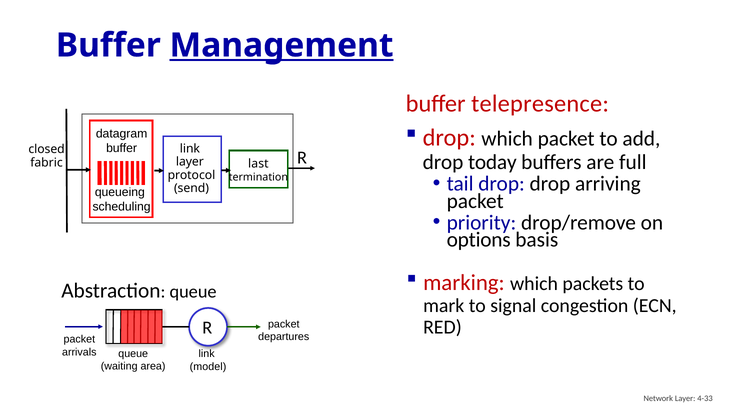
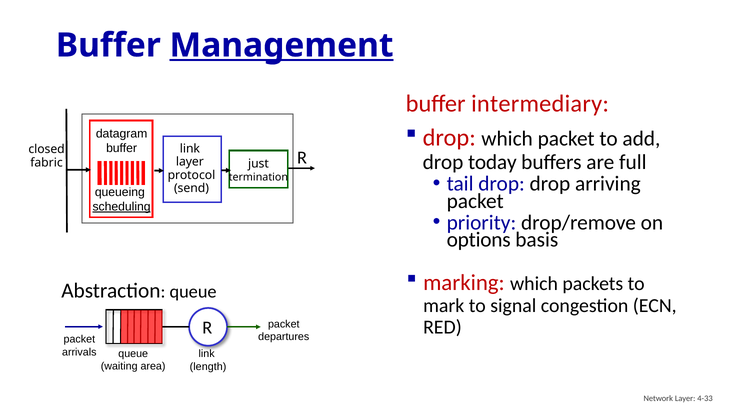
telepresence: telepresence -> intermediary (540, 104)
last: last -> just (258, 163)
scheduling underline: none -> present (122, 207)
model: model -> length (208, 366)
